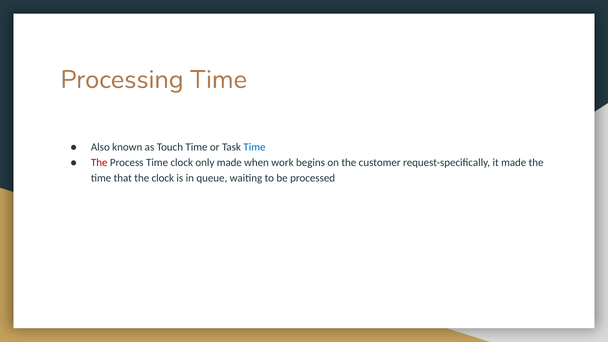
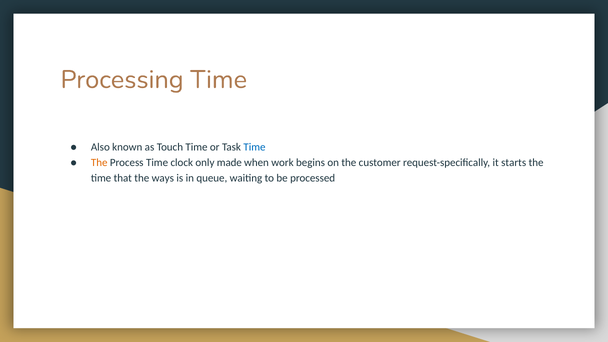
The colour: red -> orange (99, 163)
it made: made -> starts (514, 163)
the clock: clock -> ways (163, 178)
